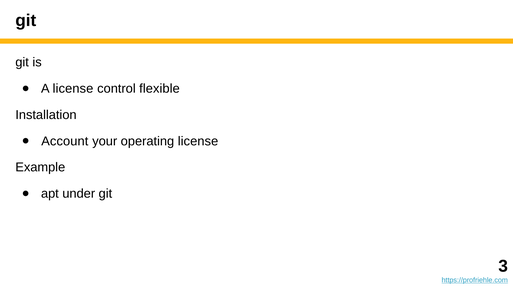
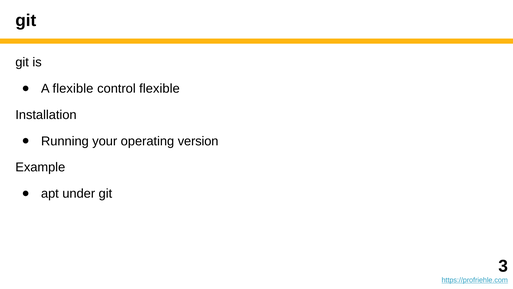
A license: license -> flexible (73, 88)
Account: Account -> Running (65, 141)
operating license: license -> version (198, 141)
